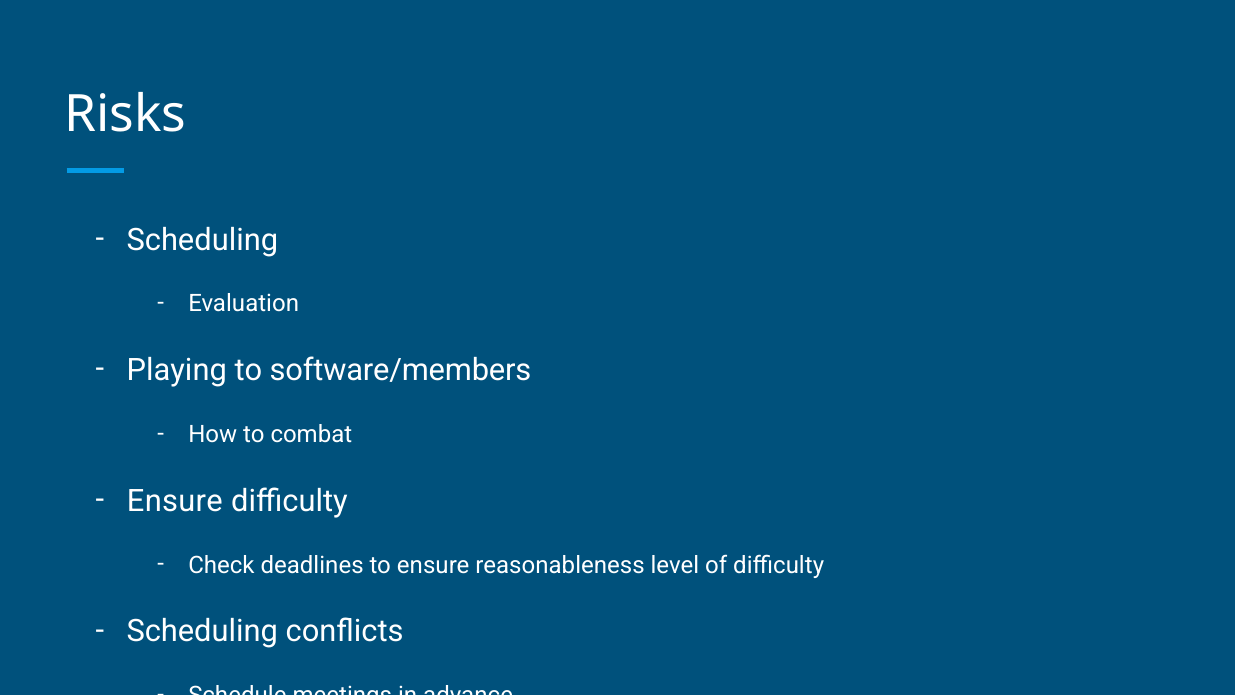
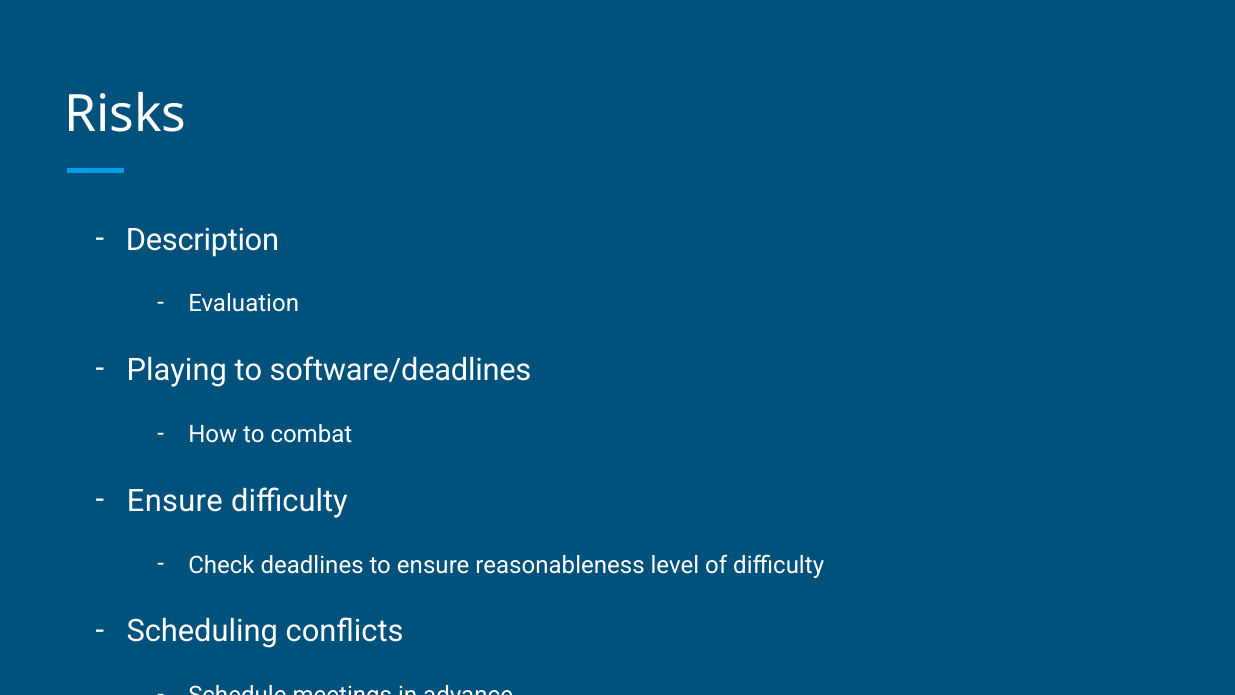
Scheduling: Scheduling -> Description (203, 240)
software/members: software/members -> software/deadlines (401, 370)
